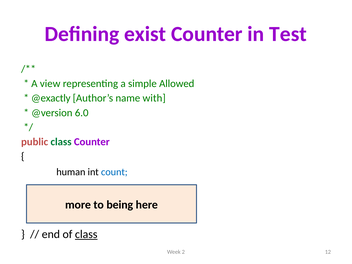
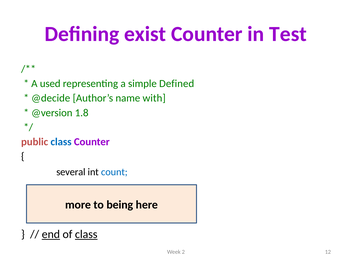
view: view -> used (50, 84)
Allowed: Allowed -> Defined (177, 84)
@exactly: @exactly -> @decide (51, 98)
6.0: 6.0 -> 1.8 (82, 113)
class colour: green -> blue (61, 142)
human: human -> several (71, 172)
end underline: none -> present (51, 234)
